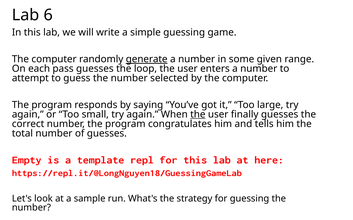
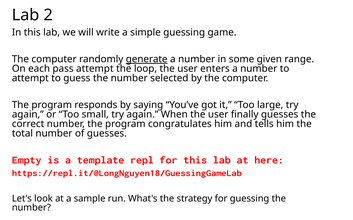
6: 6 -> 2 (48, 15)
pass guesses: guesses -> attempt (95, 69)
the underline: present -> none (198, 115)
